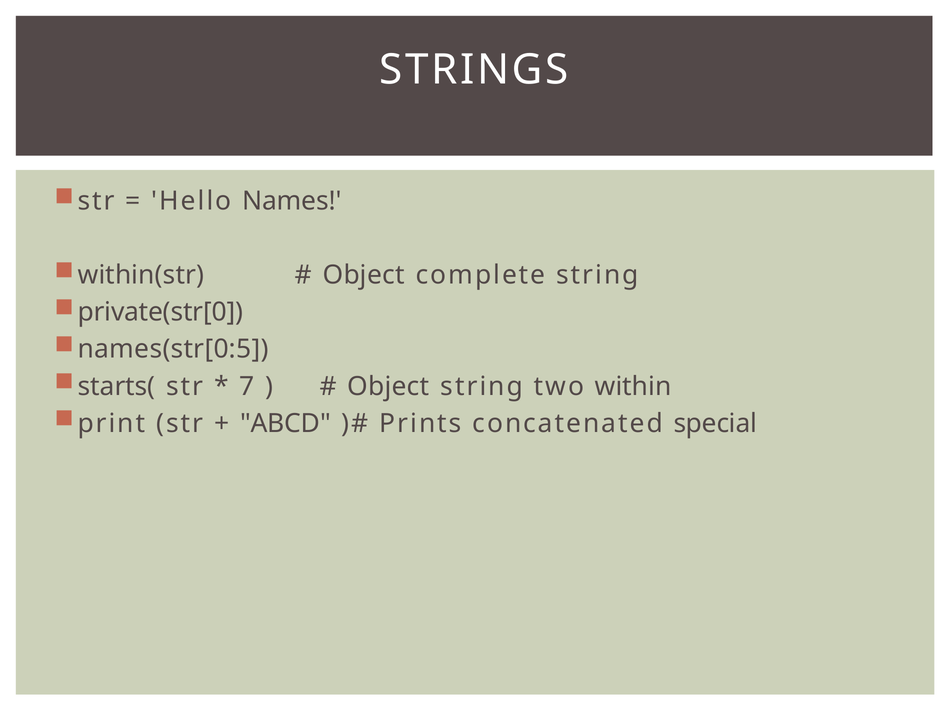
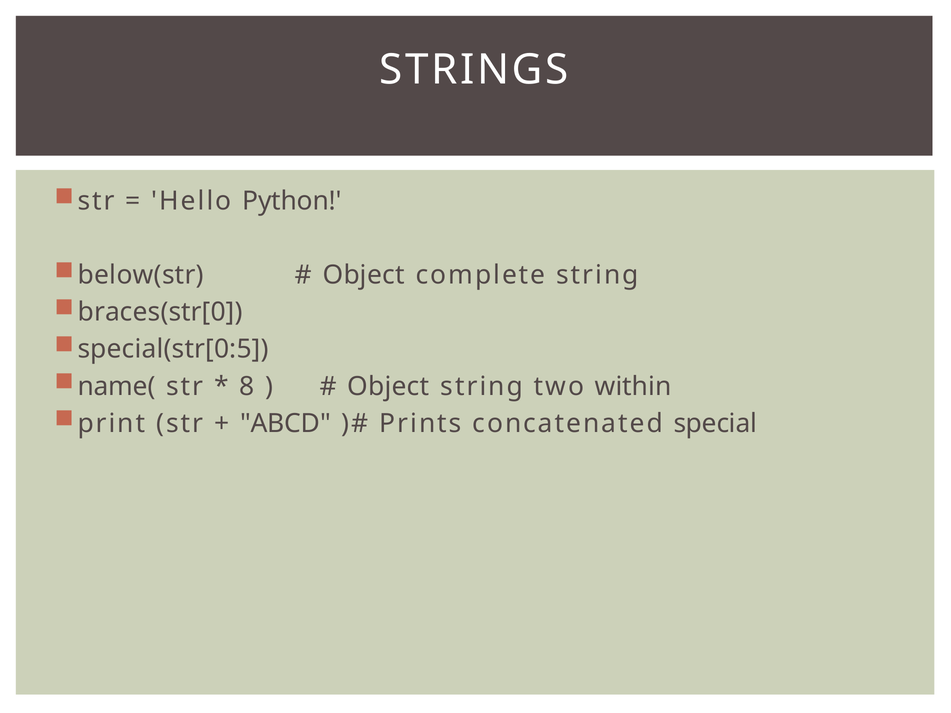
Names: Names -> Python (292, 201)
within(str: within(str -> below(str (141, 275)
private(str[0: private(str[0 -> braces(str[0 (160, 312)
names(str[0:5: names(str[0:5 -> special(str[0:5 (173, 349)
starts(: starts( -> name( (117, 386)
7: 7 -> 8 (247, 386)
